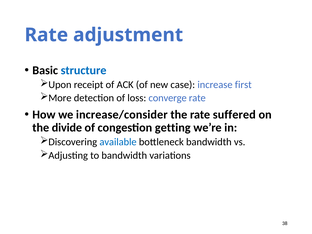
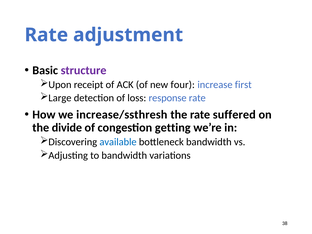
structure colour: blue -> purple (84, 70)
case: case -> four (183, 85)
More: More -> Large (60, 98)
converge: converge -> response (168, 98)
increase/consider: increase/consider -> increase/ssthresh (122, 115)
